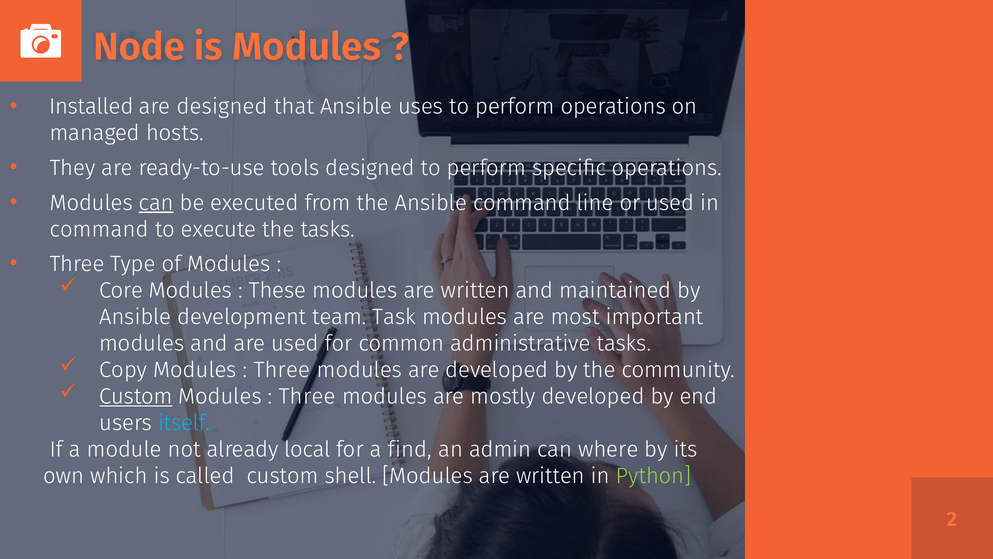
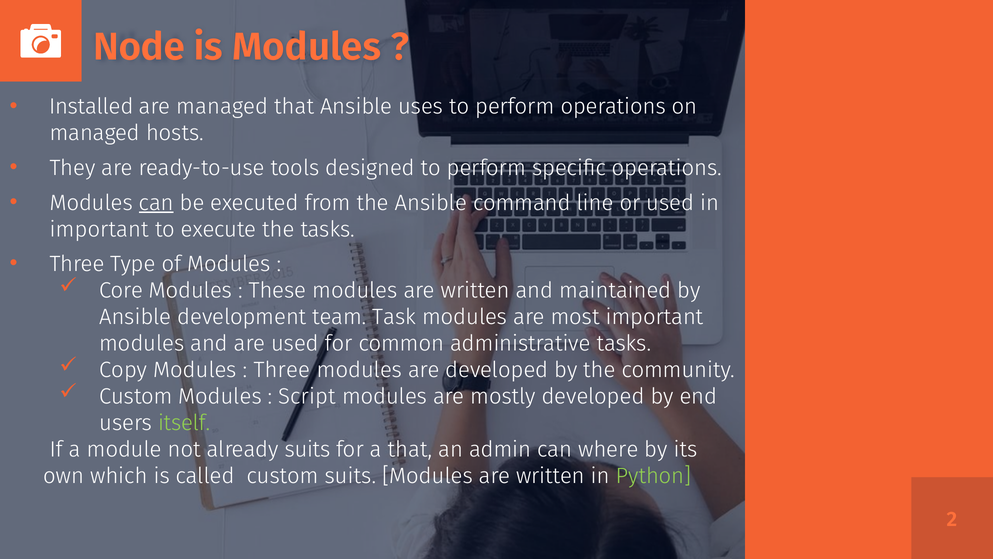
are designed: designed -> managed (222, 107)
command: command -> important (99, 229)
Custom underline: present -> none (136, 396)
Three: Three -> Script (307, 396)
itself colour: light blue -> light green (184, 423)
already local: local -> suits (307, 449)
a find: find -> that (410, 449)
custom shell: shell -> suits (350, 476)
